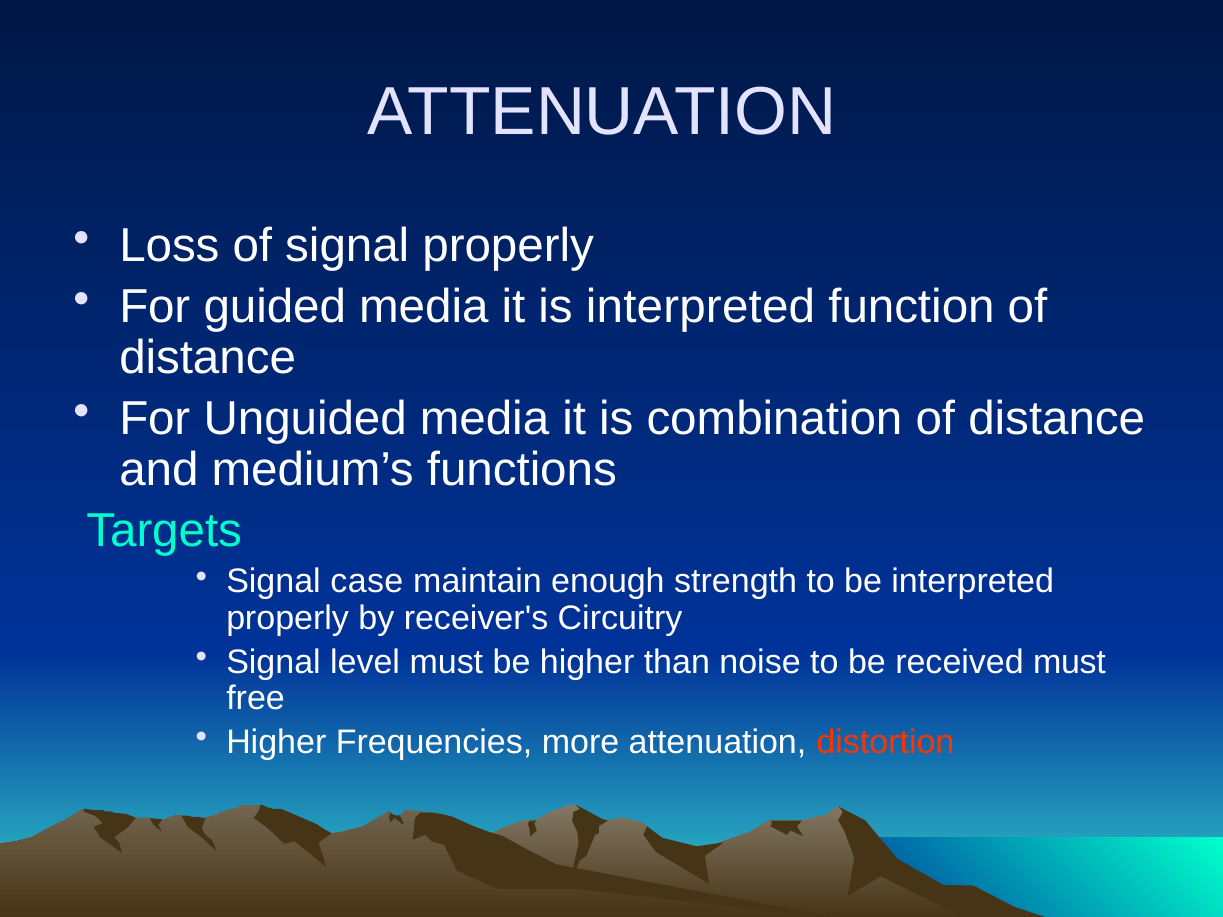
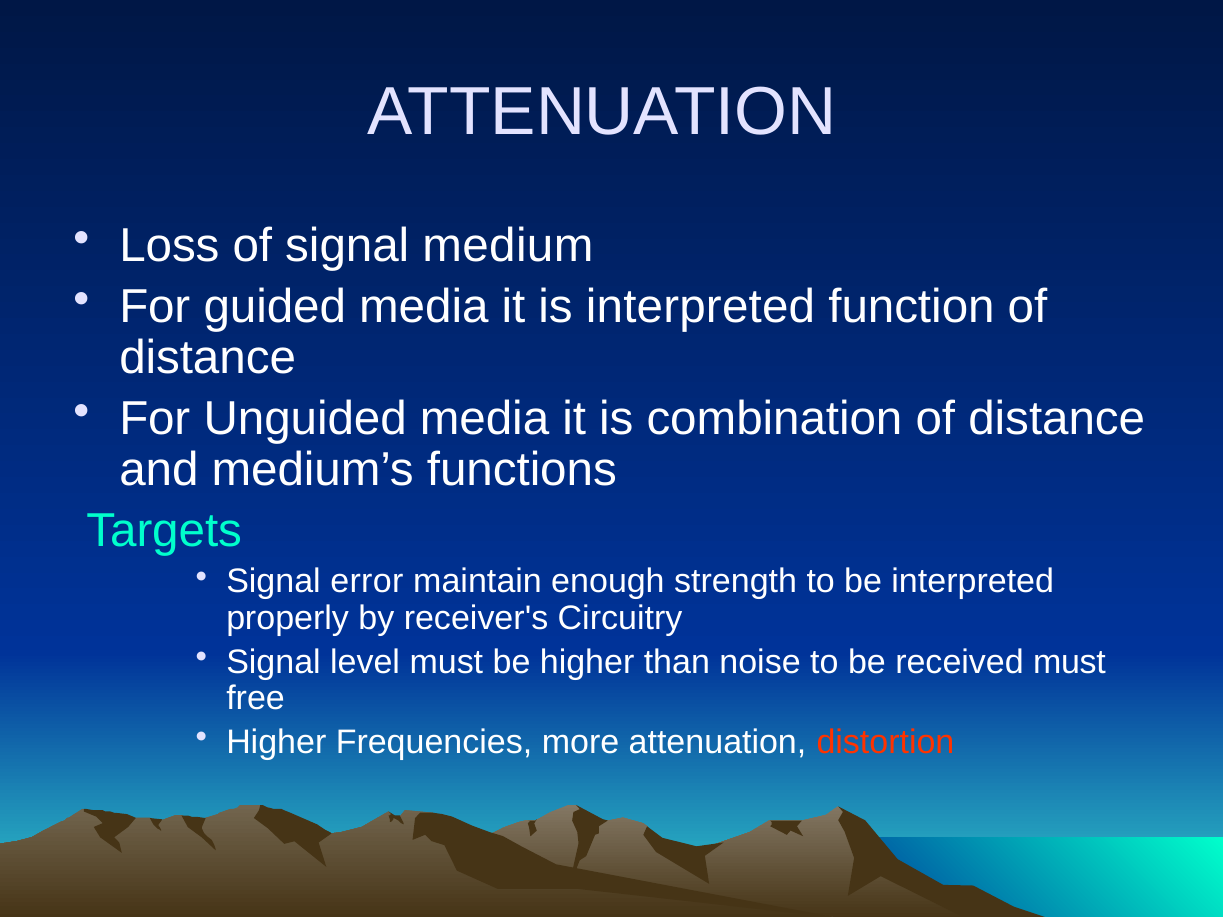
signal properly: properly -> medium (508, 246)
case: case -> error (367, 582)
